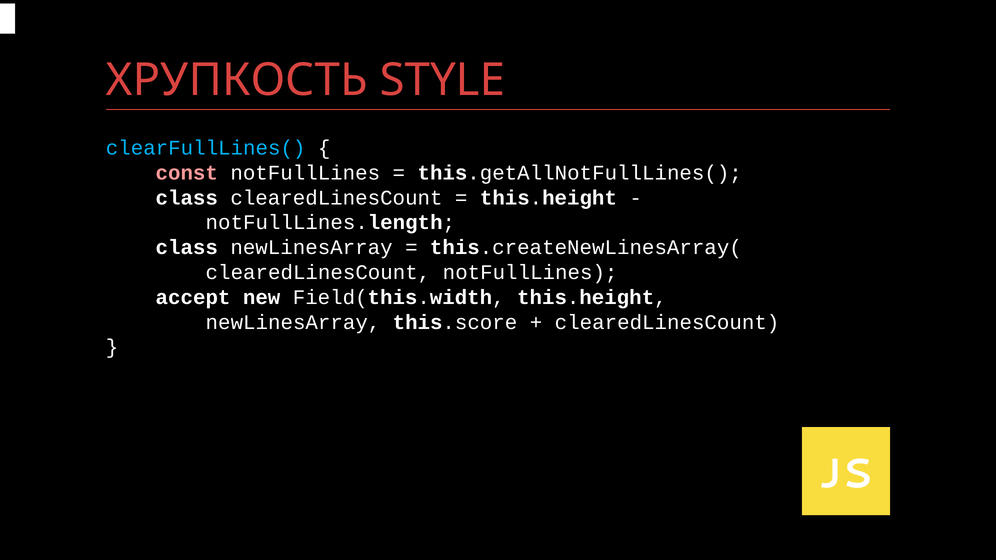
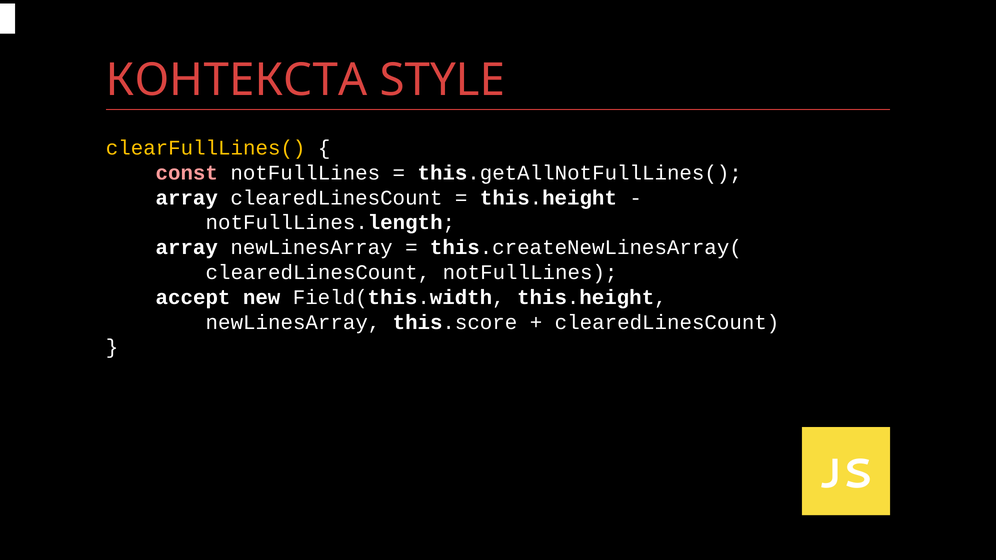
ХРУПКОСТЬ: ХРУПКОСТЬ -> КОНТЕКСТА (237, 80)
clearFullLines( colour: light blue -> yellow (206, 148)
class: class -> array (187, 198)
class: class -> array (187, 248)
